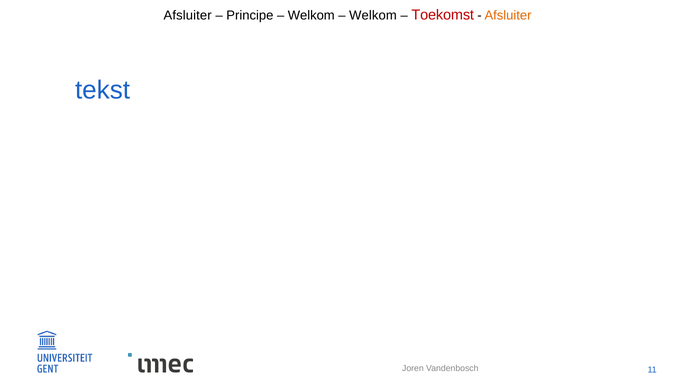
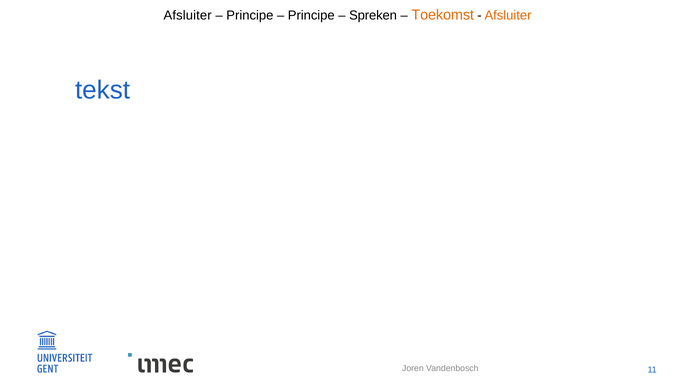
Welkom: Welkom -> Principe (311, 15)
Welkom: Welkom -> Spreken (373, 15)
Toekomst colour: red -> orange (443, 15)
